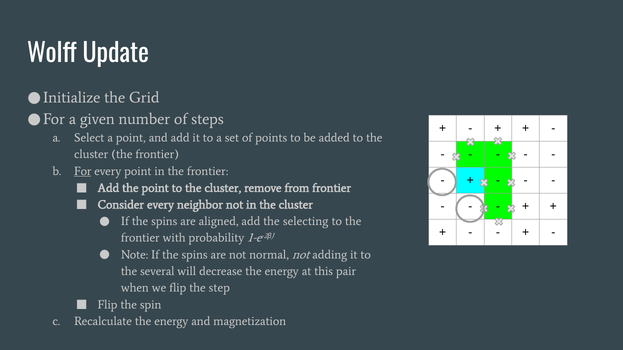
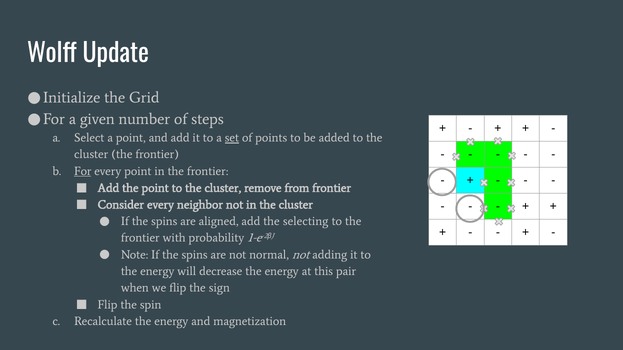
set underline: none -> present (232, 138)
several: several -> energy (157, 272)
step: step -> sign (219, 288)
